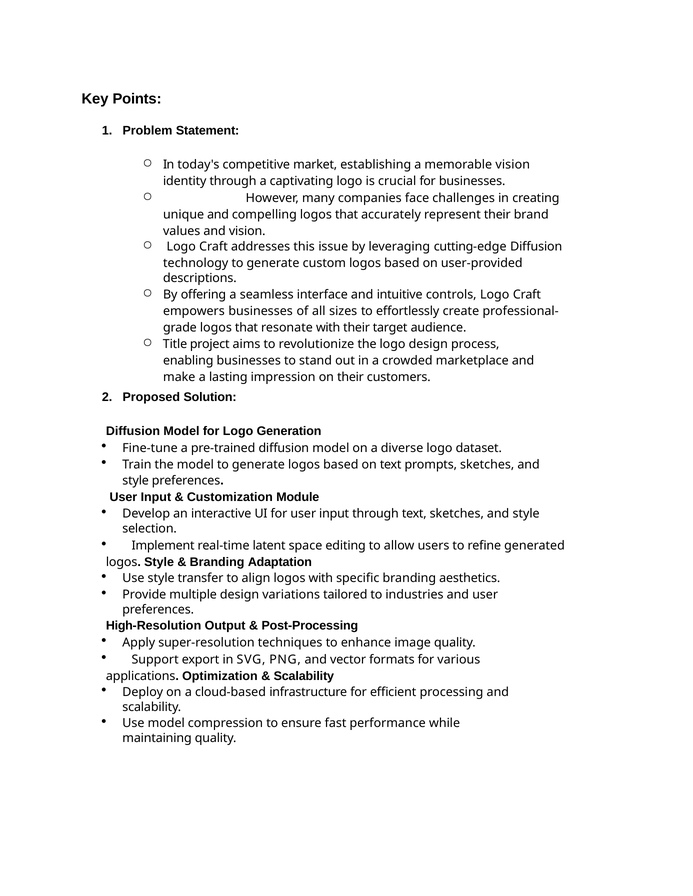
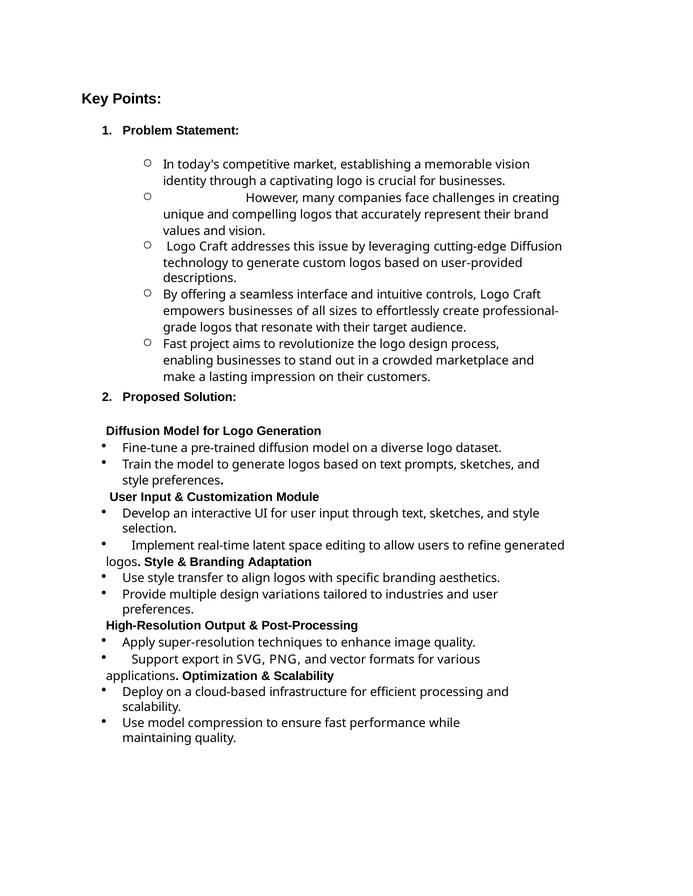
Title: Title -> Fast (175, 344)
